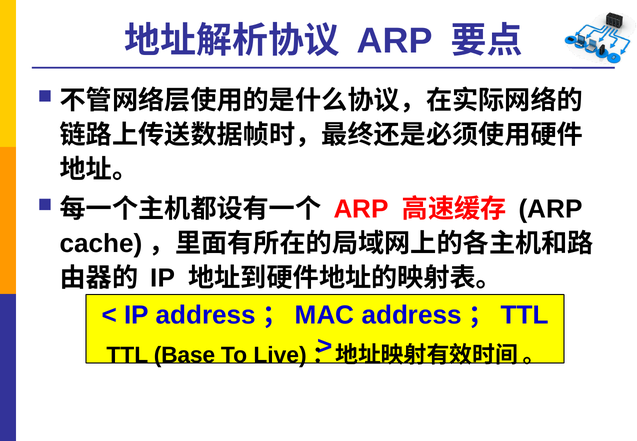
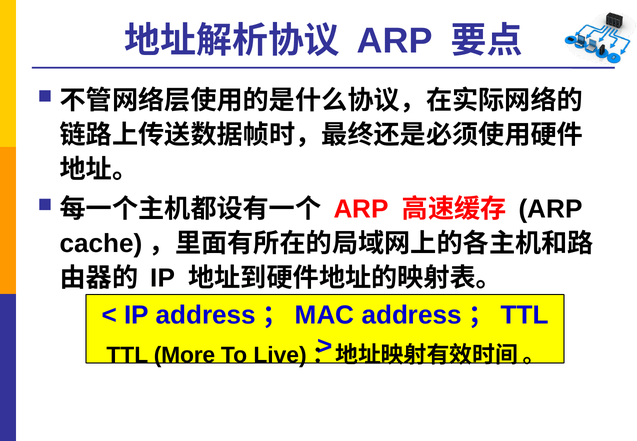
Base: Base -> More (184, 355)
